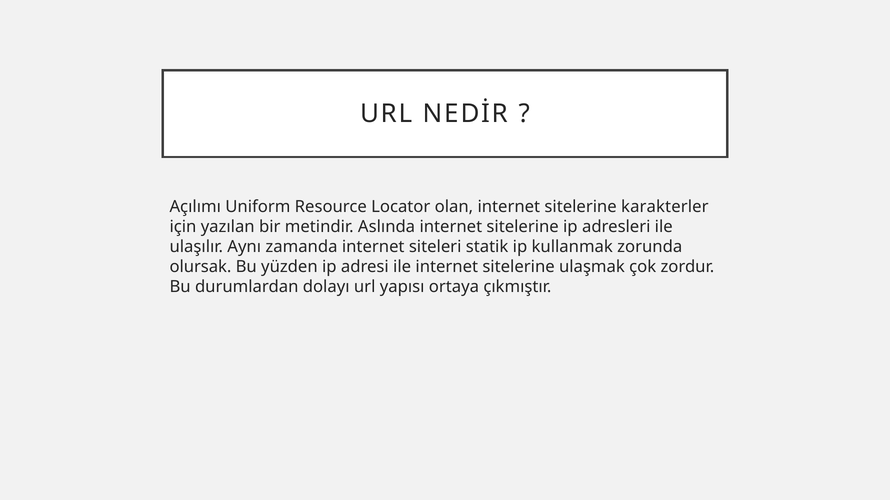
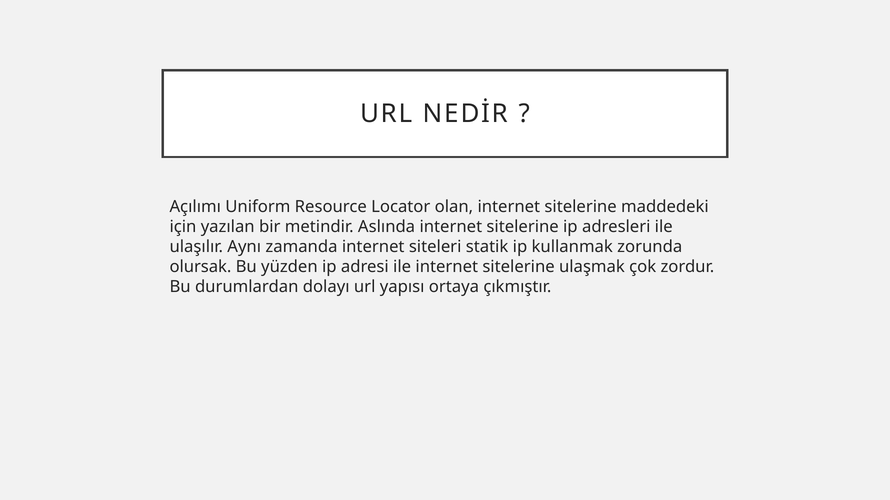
karakterler: karakterler -> maddedeki (665, 207)
